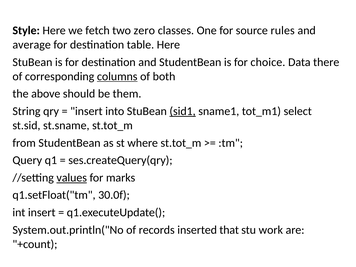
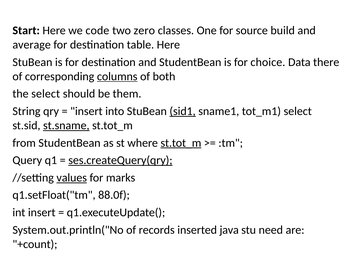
Style: Style -> Start (26, 31)
fetch: fetch -> code (97, 31)
rules: rules -> build (283, 31)
the above: above -> select (46, 94)
st.sname underline: none -> present (66, 125)
st.tot_m underline: none -> present (181, 143)
ses.createQuery(qry underline: none -> present (120, 160)
30.0f: 30.0f -> 88.0f (114, 195)
that: that -> java (229, 230)
work: work -> need (271, 230)
